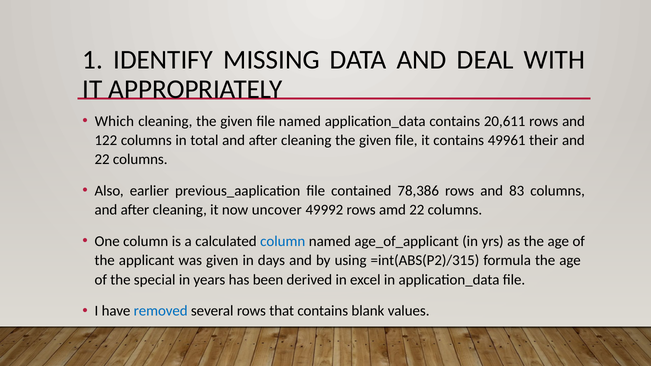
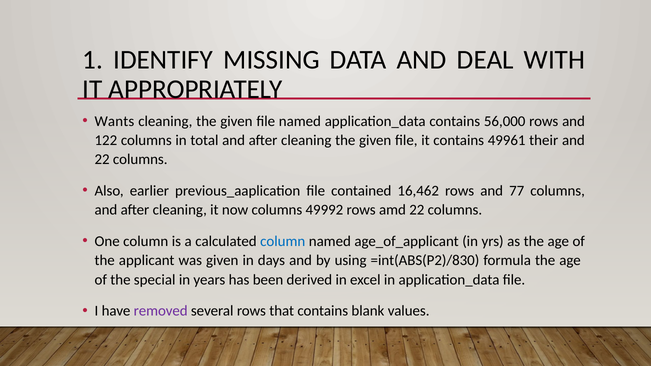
Which: Which -> Wants (114, 121)
20,611: 20,611 -> 56,000 (505, 121)
78,386: 78,386 -> 16,462 (418, 191)
83: 83 -> 77 (517, 191)
now uncover: uncover -> columns (277, 210)
=int(ABS(P2)/315: =int(ABS(P2)/315 -> =int(ABS(P2)/830 (425, 261)
removed colour: blue -> purple (161, 311)
